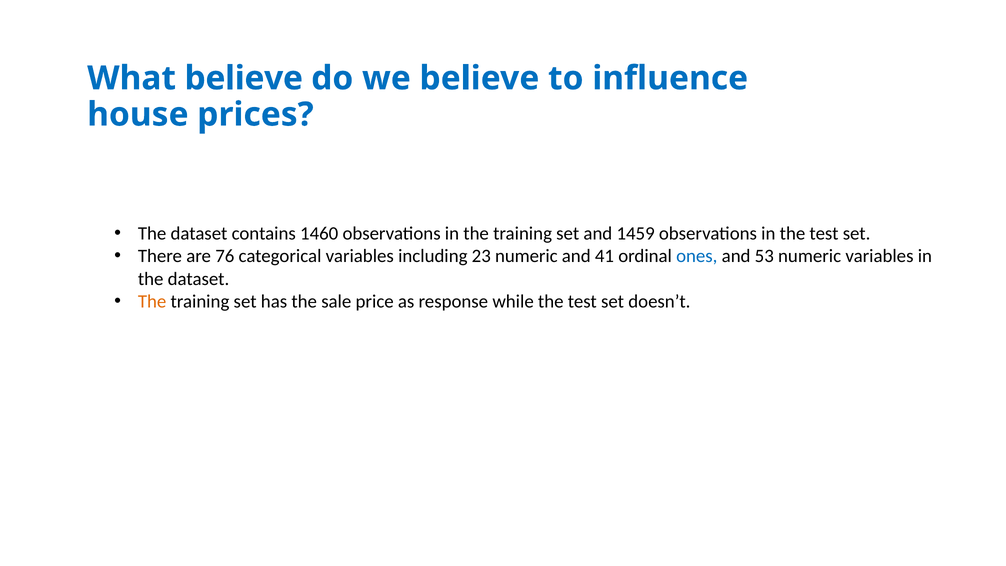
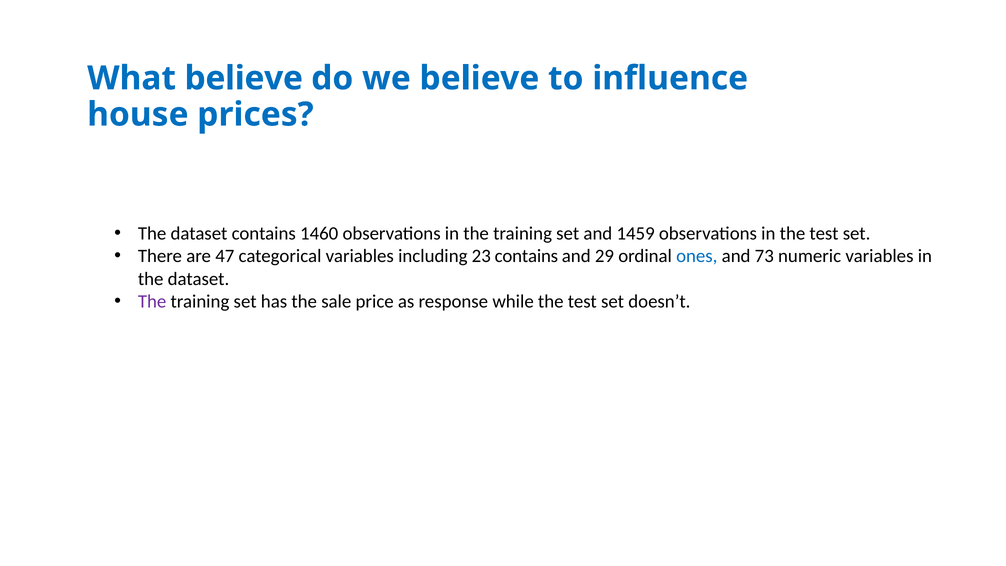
76: 76 -> 47 (225, 256)
23 numeric: numeric -> contains (526, 256)
41: 41 -> 29 (604, 256)
53: 53 -> 73 (764, 256)
The colour: orange -> purple (152, 301)
